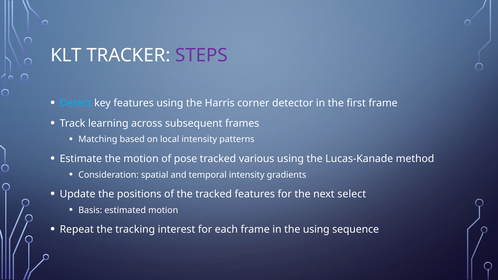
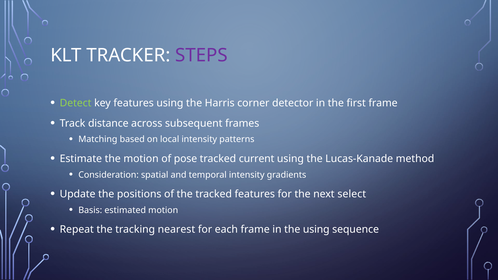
Detect colour: light blue -> light green (76, 103)
learning: learning -> distance (108, 123)
various: various -> current (257, 159)
interest: interest -> nearest (176, 230)
